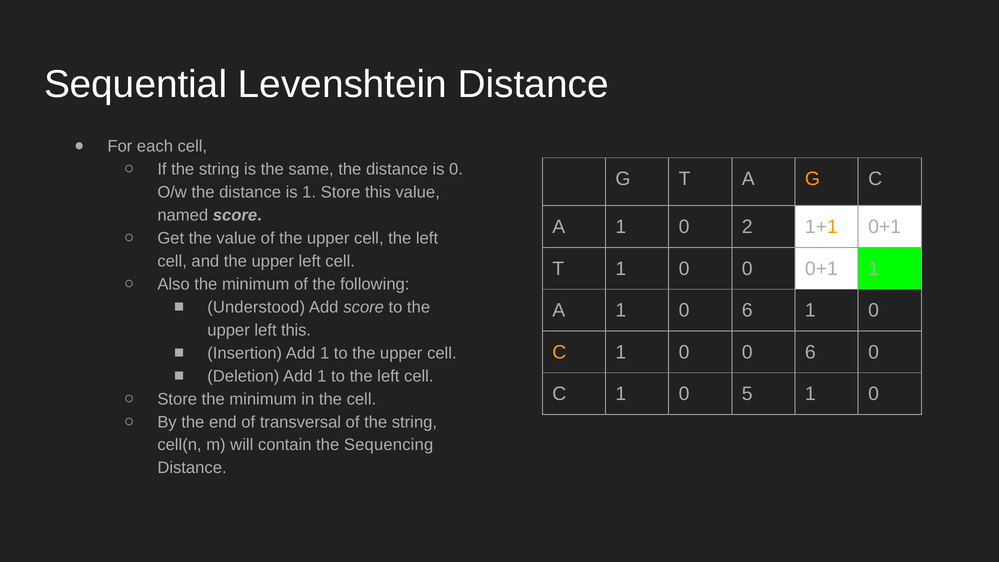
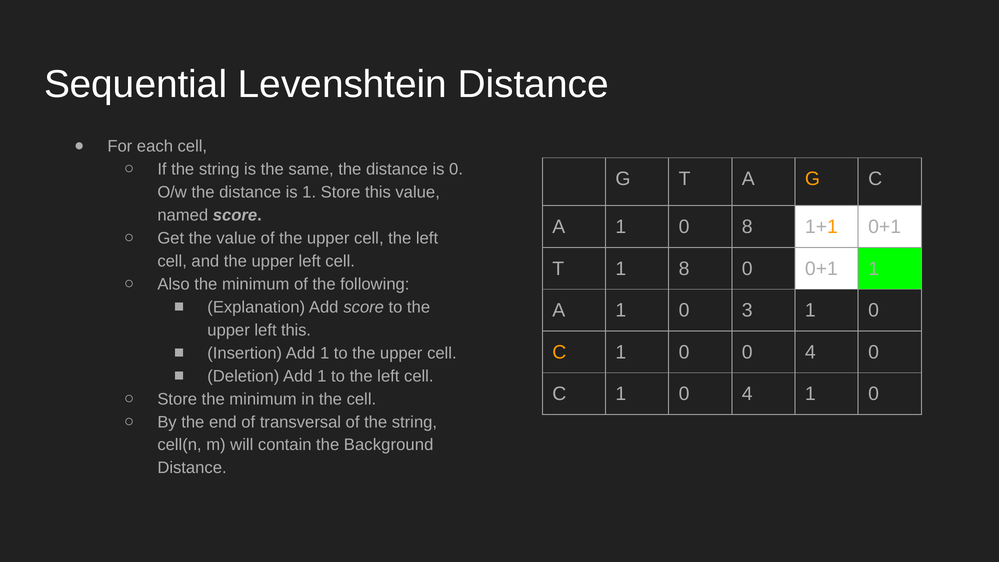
0 2: 2 -> 8 (747, 227)
T 1 0: 0 -> 8 (684, 269)
Understood: Understood -> Explanation (256, 307)
1 0 6: 6 -> 3 (747, 310)
0 0 6: 6 -> 4 (810, 352)
1 0 5: 5 -> 4 (747, 394)
Sequencing: Sequencing -> Background (389, 445)
